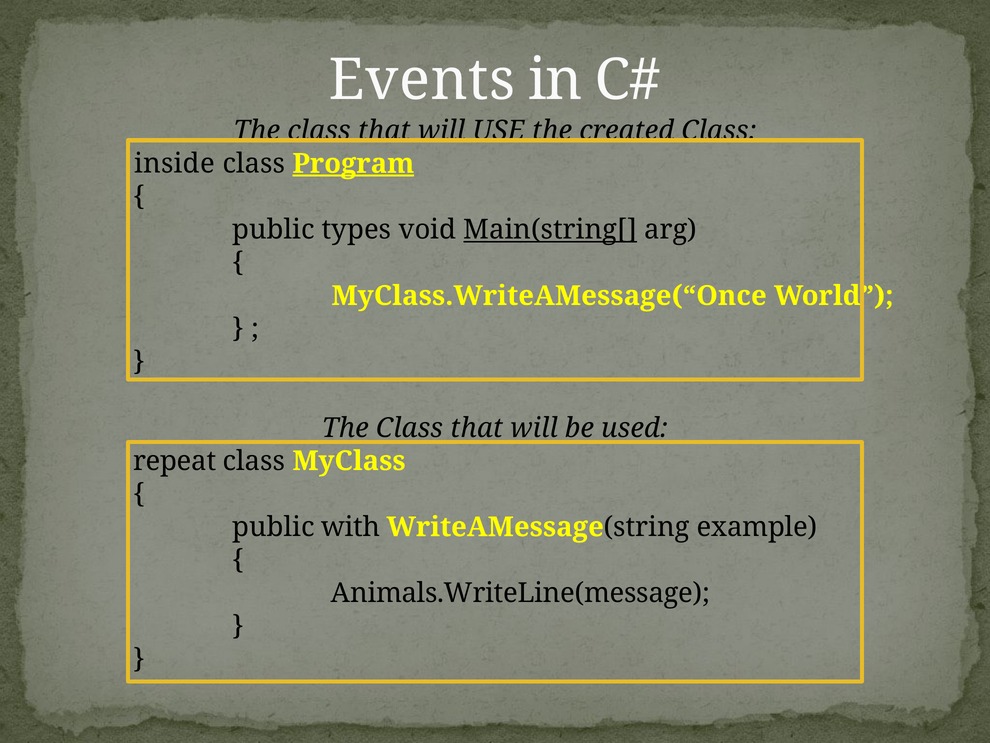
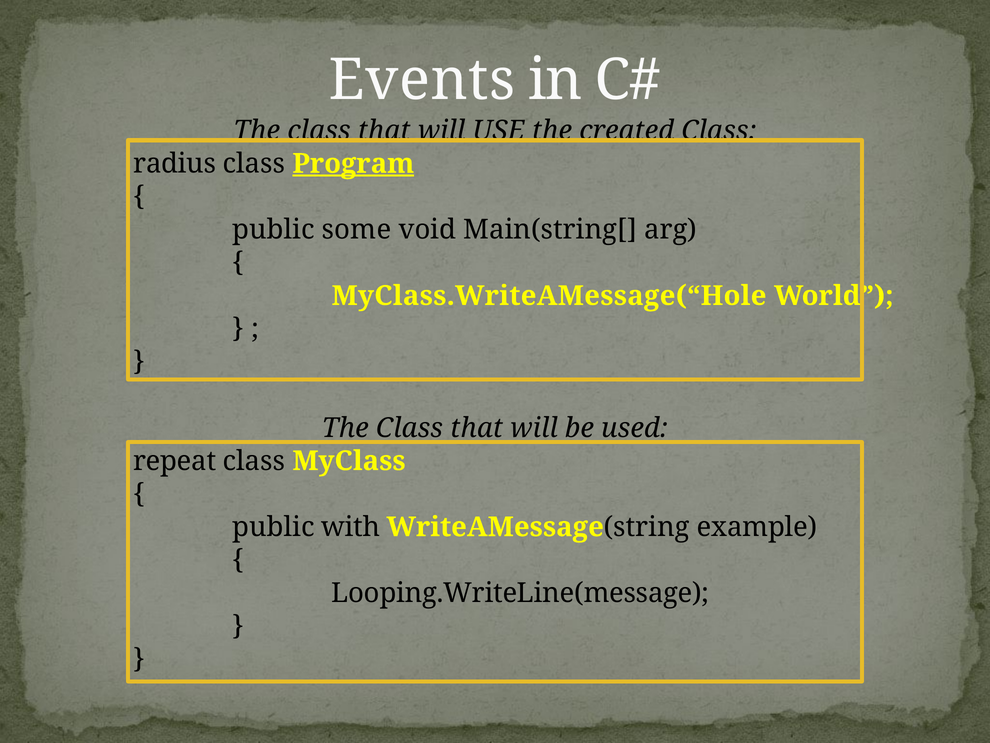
inside: inside -> radius (175, 164)
types: types -> some (356, 230)
Main(string[ underline: present -> none (550, 230)
MyClass.WriteAMessage(“Once: MyClass.WriteAMessage(“Once -> MyClass.WriteAMessage(“Hole (549, 296)
Animals.WriteLine(message: Animals.WriteLine(message -> Looping.WriteLine(message (520, 593)
